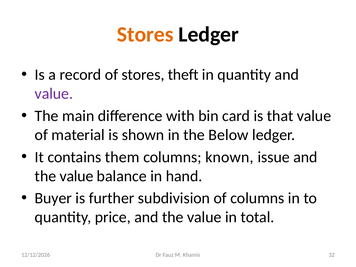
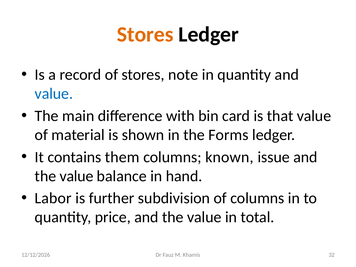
theft: theft -> note (183, 75)
value colour: purple -> blue (54, 94)
Below: Below -> Forms (228, 135)
Buyer: Buyer -> Labor (53, 198)
